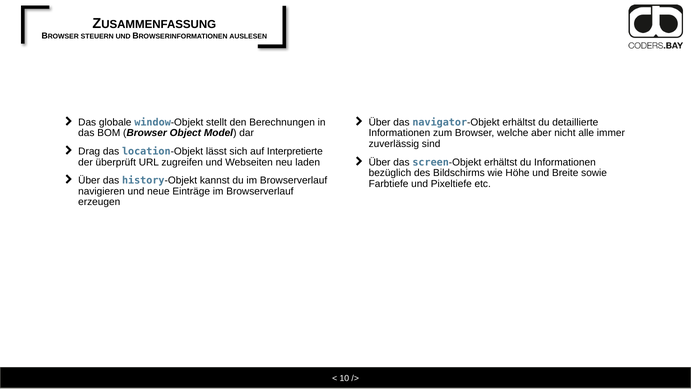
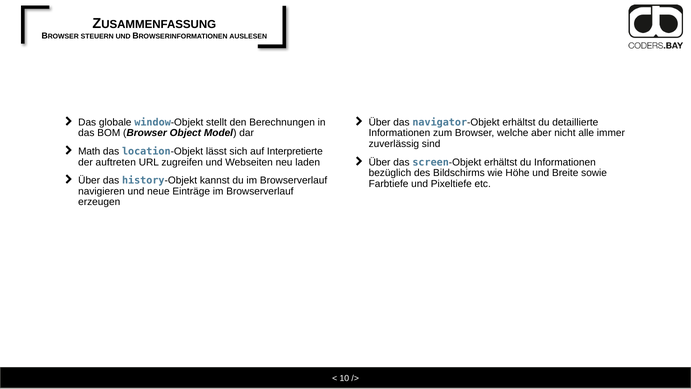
Drag: Drag -> Math (89, 151)
überprüft: überprüft -> auftreten (116, 162)
